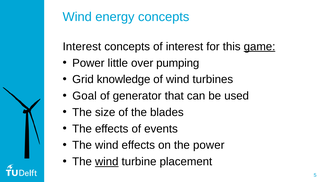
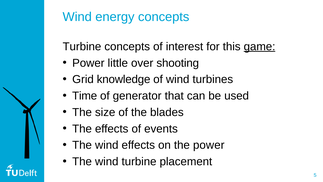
Interest: Interest -> Turbine (82, 46)
pumping: pumping -> shooting (178, 63)
Goal: Goal -> Time (85, 96)
wind underline: present -> none (107, 161)
